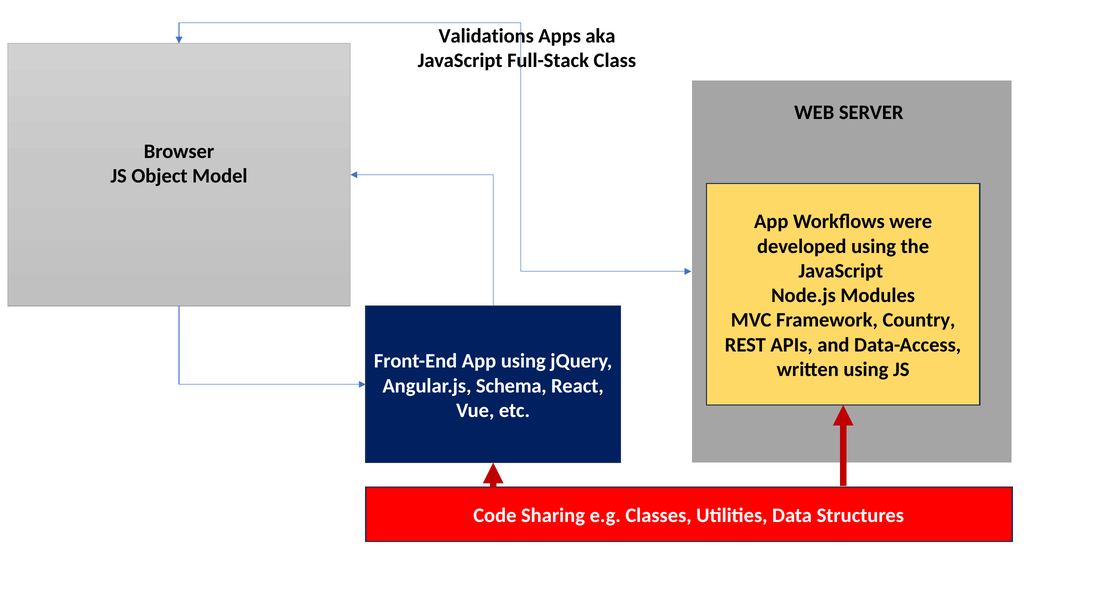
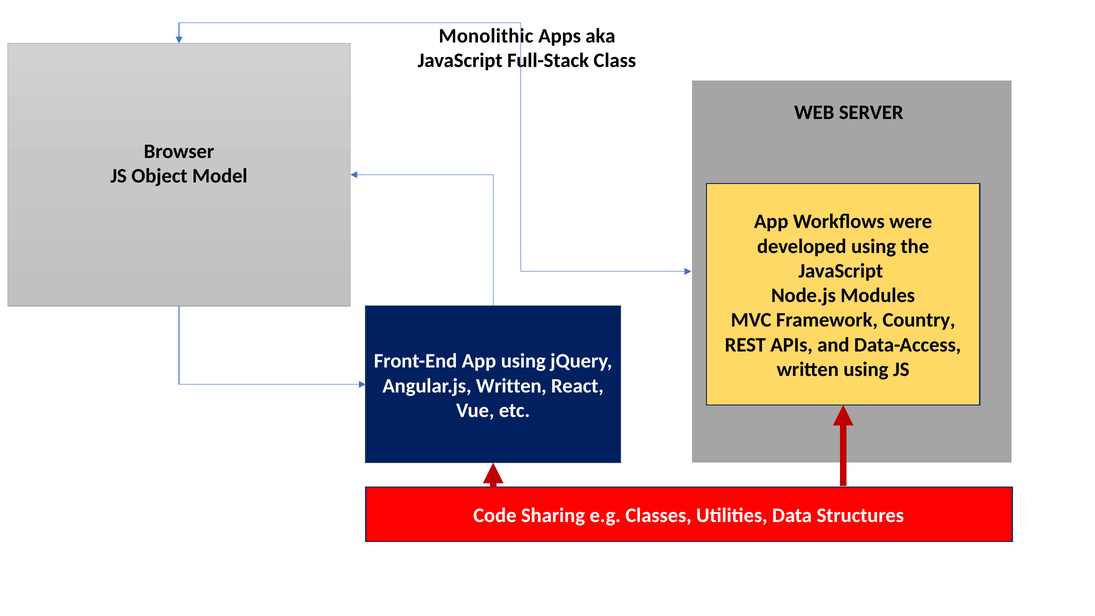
Validations: Validations -> Monolithic (486, 36)
Angular.js Schema: Schema -> Written (511, 386)
